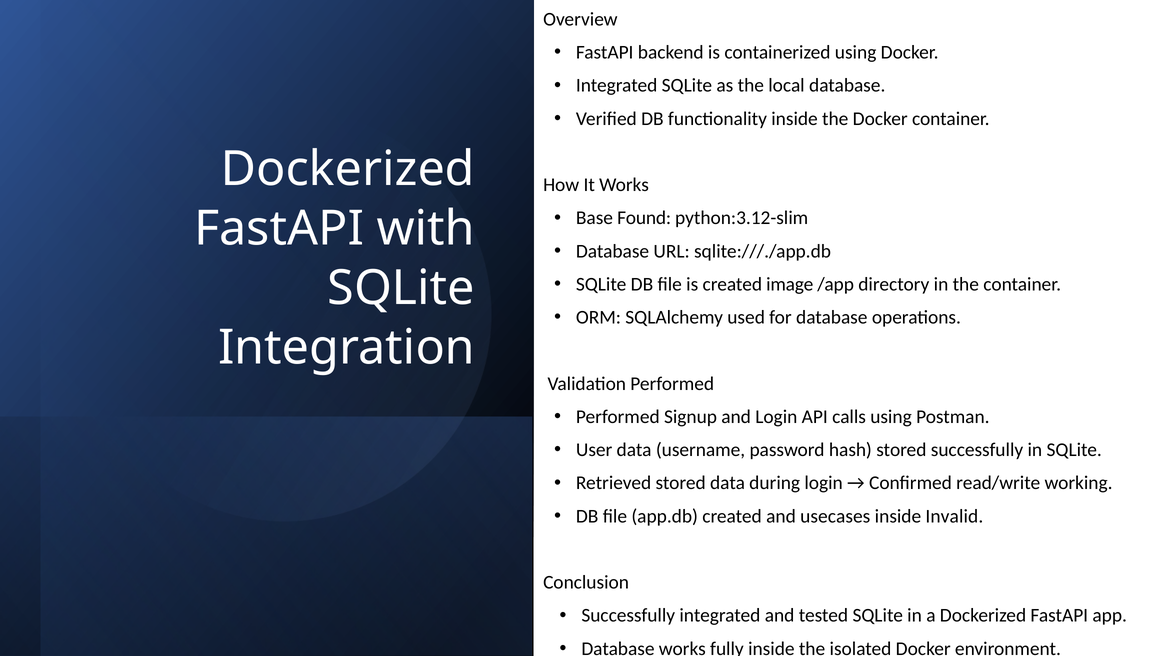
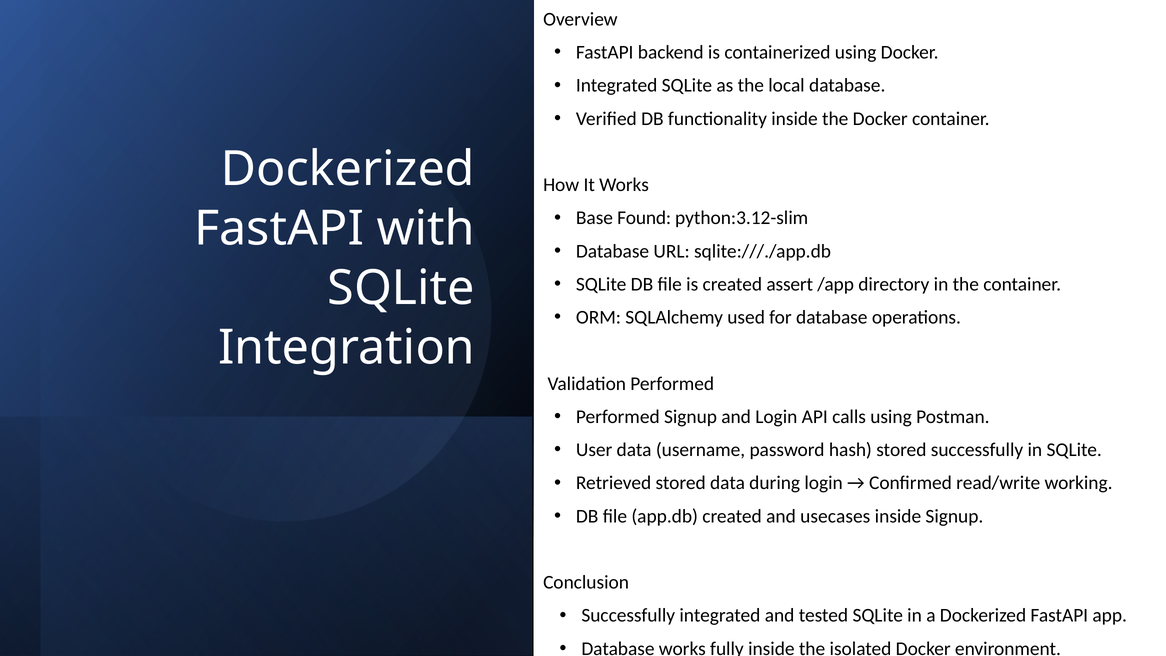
image: image -> assert (790, 284)
inside Invalid: Invalid -> Signup (954, 516)
